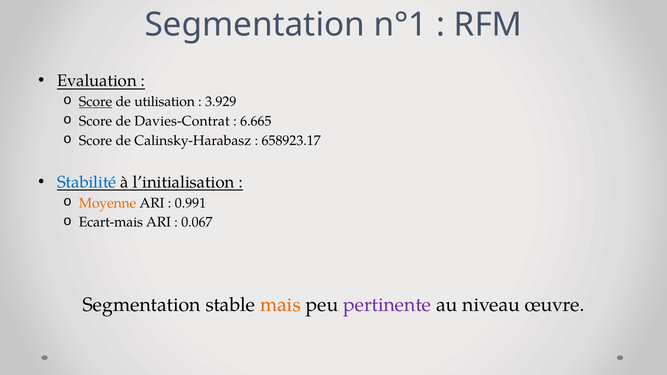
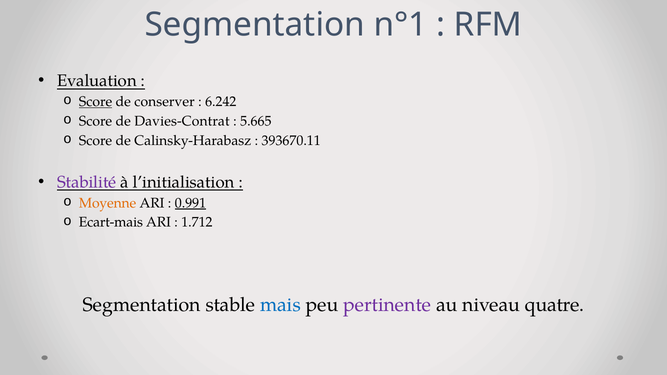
utilisation: utilisation -> conserver (164, 102)
3.929: 3.929 -> 6.242 (221, 102)
6.665: 6.665 -> 5.665 (256, 121)
658923.17: 658923.17 -> 393670.11 (291, 141)
Stabilité colour: blue -> purple (87, 182)
0.991 underline: none -> present (190, 203)
0.067: 0.067 -> 1.712 (197, 222)
mais colour: orange -> blue (280, 305)
œuvre: œuvre -> quatre (555, 305)
